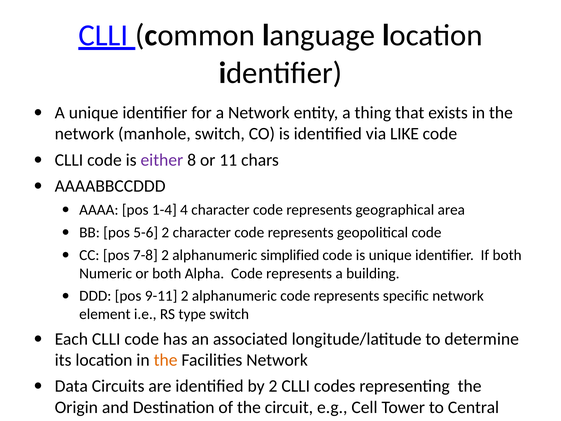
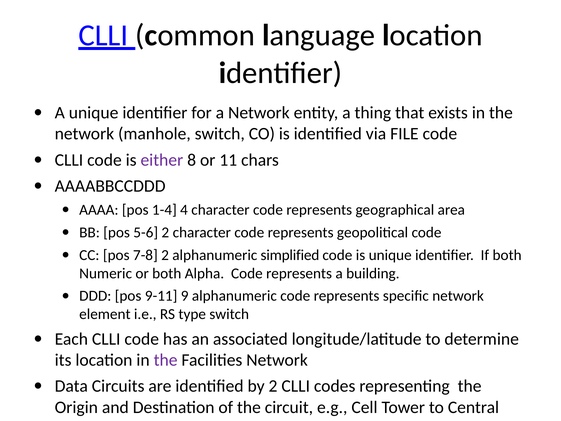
LIKE: LIKE -> FILE (404, 134)
9-11 2: 2 -> 9 (185, 296)
the colour: orange -> purple (166, 360)
